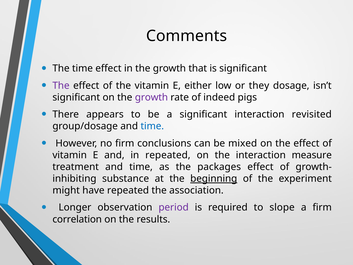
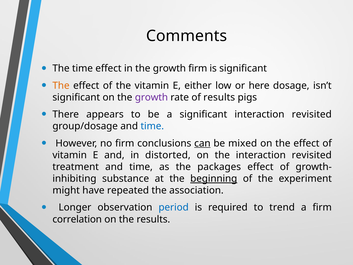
growth that: that -> firm (198, 68)
The colour: purple -> orange (61, 85)
they: they -> here (259, 85)
of indeed: indeed -> results (219, 97)
can underline: none -> present (202, 143)
in repeated: repeated -> distorted (168, 155)
the interaction measure: measure -> revisited (312, 155)
period colour: purple -> blue (174, 207)
slope: slope -> trend (282, 207)
